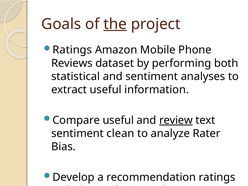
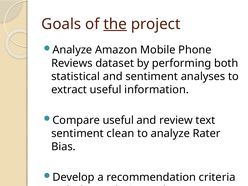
Ratings: Ratings -> Analyze (72, 50)
review underline: present -> none (176, 120)
recommendation ratings: ratings -> criteria (217, 177)
